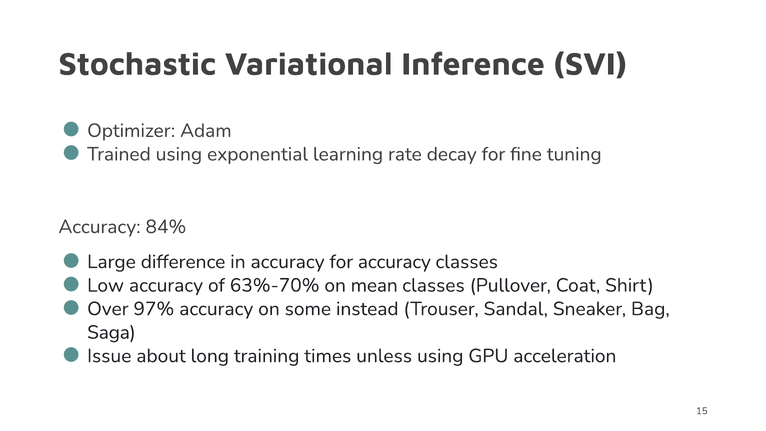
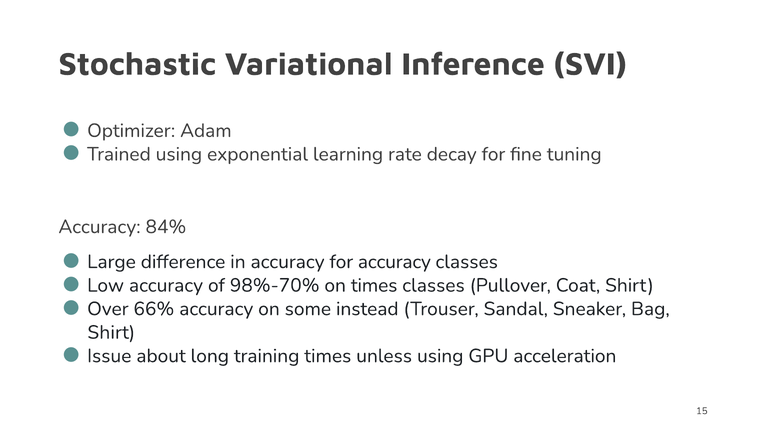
63%-70%: 63%-70% -> 98%-70% (275, 285)
on mean: mean -> times (374, 285)
97%: 97% -> 66% (154, 309)
Saga: Saga -> Shirt (111, 332)
